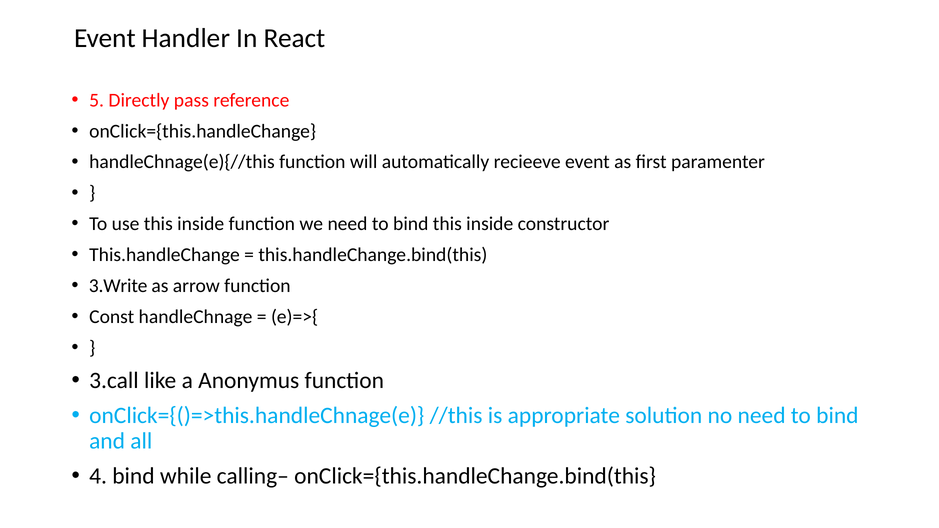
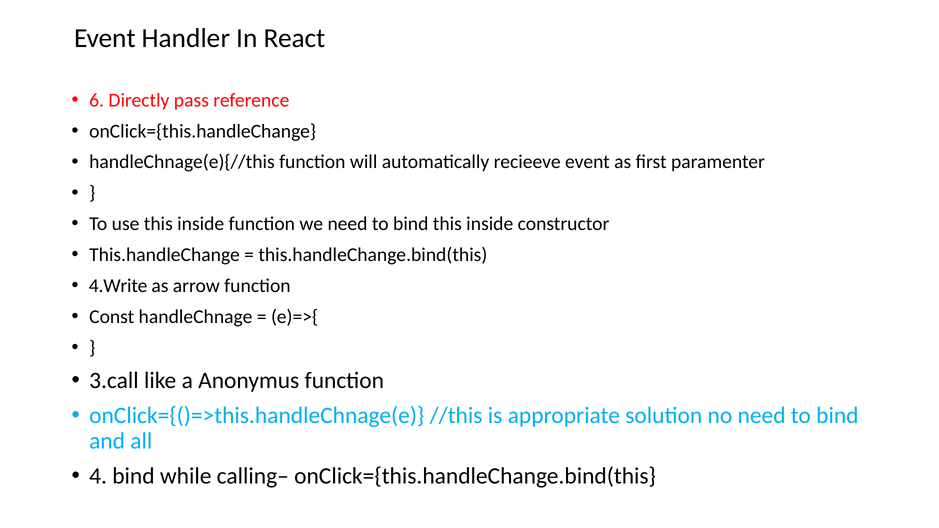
5: 5 -> 6 (97, 100)
3.Write: 3.Write -> 4.Write (118, 286)
